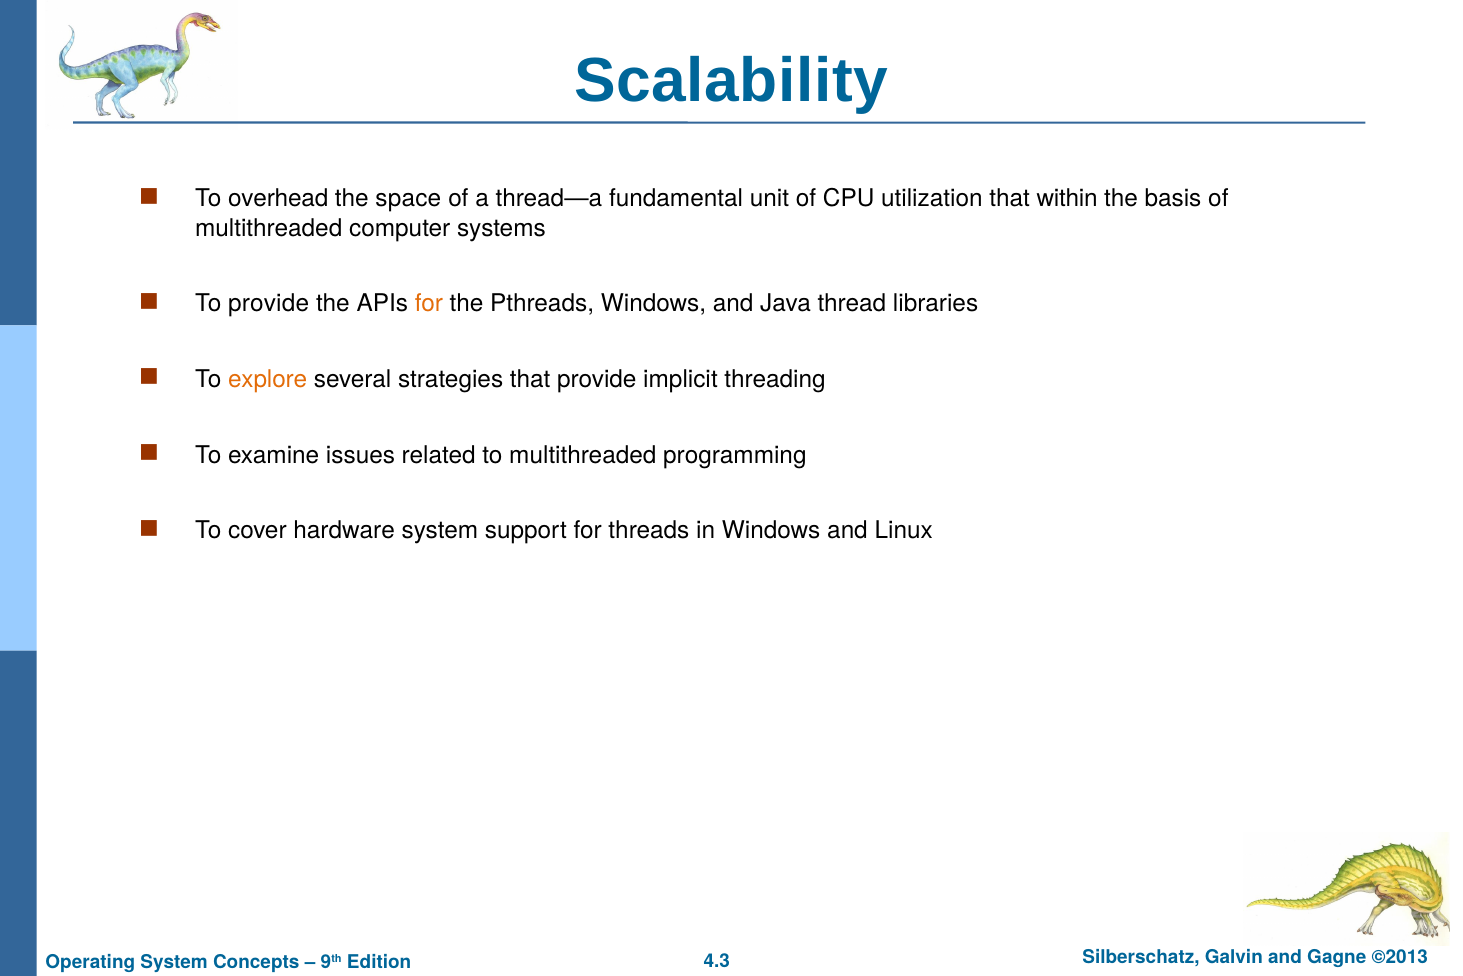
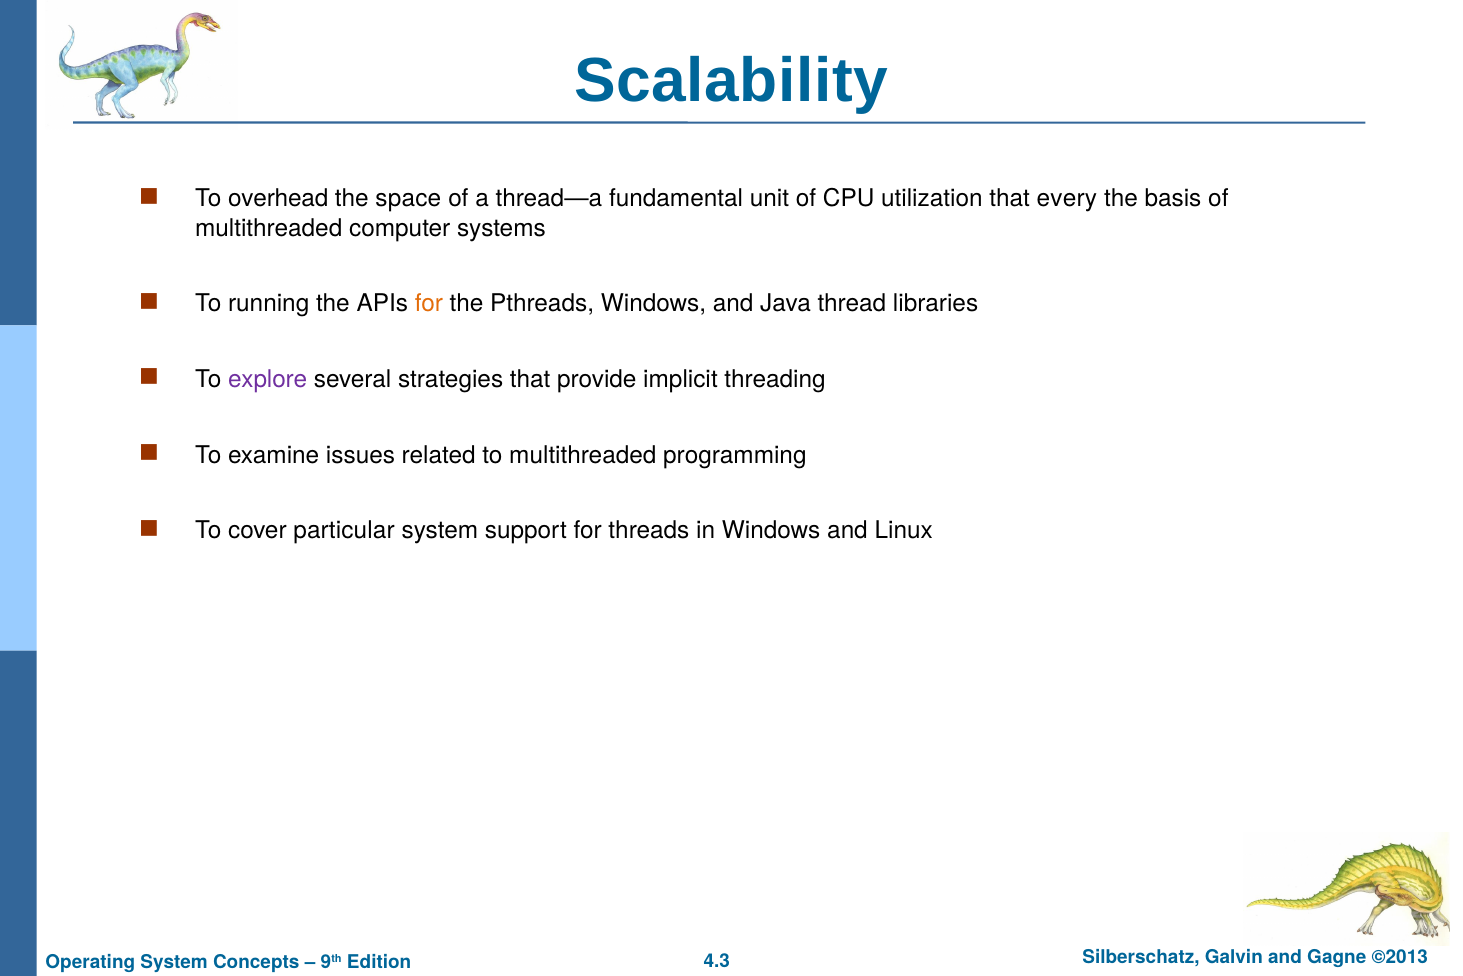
within: within -> every (1067, 199)
To provide: provide -> running (269, 304)
explore colour: orange -> purple (268, 379)
hardware: hardware -> particular (344, 530)
